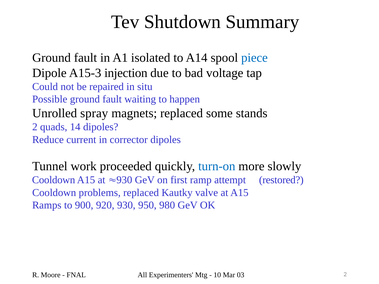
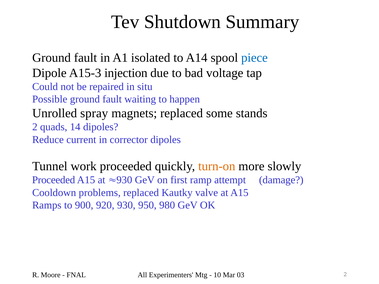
turn-on colour: blue -> orange (217, 166)
Cooldown: Cooldown -> Proceeded (54, 180)
restored: restored -> damage (281, 180)
